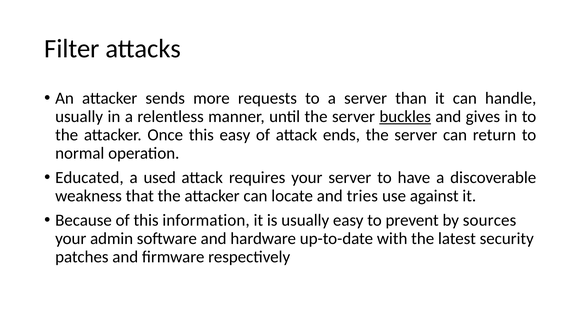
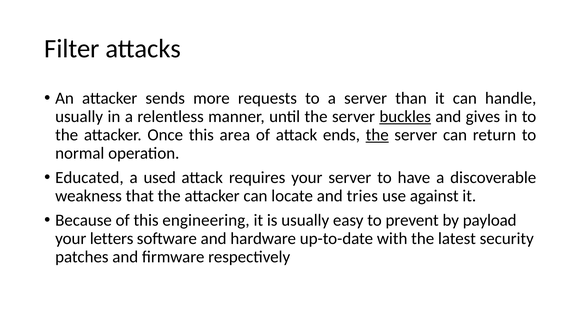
this easy: easy -> area (235, 135)
the underline: none -> present (377, 135)
information: information -> engineering (206, 220)
sources: sources -> payload (490, 220)
admin: admin -> letters (112, 238)
